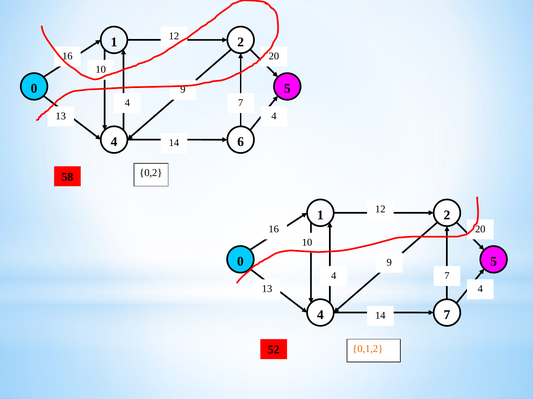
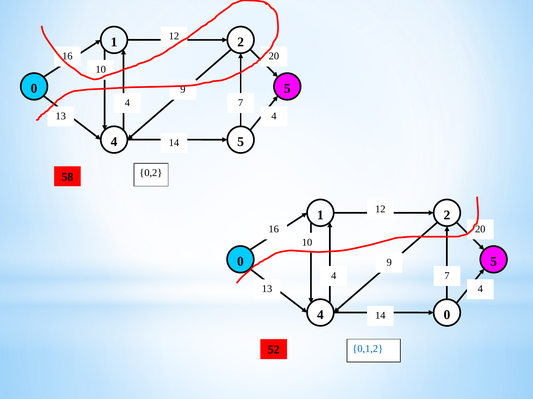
4 6: 6 -> 5 (241, 142)
7: 7 -> 0 (447, 315)
0,1,2 colour: orange -> blue (368, 349)
